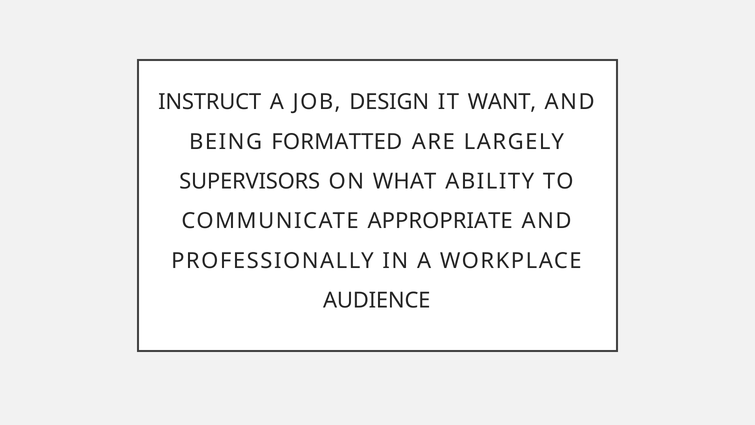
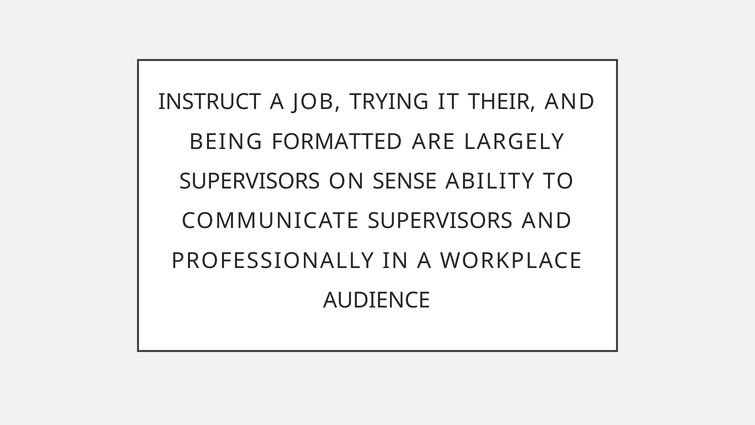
DESIGN: DESIGN -> TRYING (389, 102)
WANT: WANT -> THEIR (502, 102)
WHAT: WHAT -> SENSE (405, 181)
COMMUNICATE APPROPRIATE: APPROPRIATE -> SUPERVISORS (440, 221)
